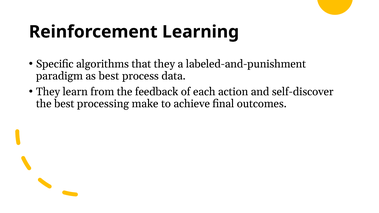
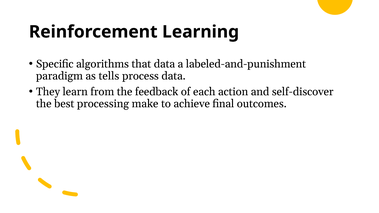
that they: they -> data (164, 64)
as best: best -> tells (109, 76)
